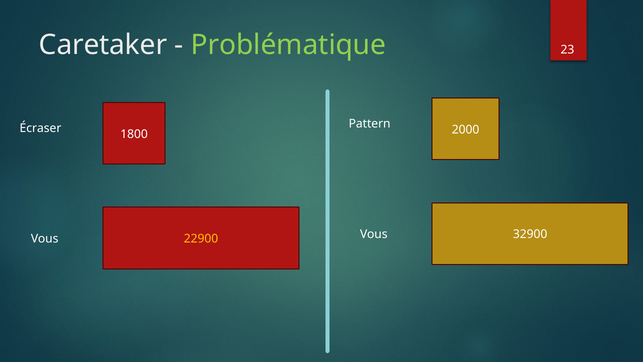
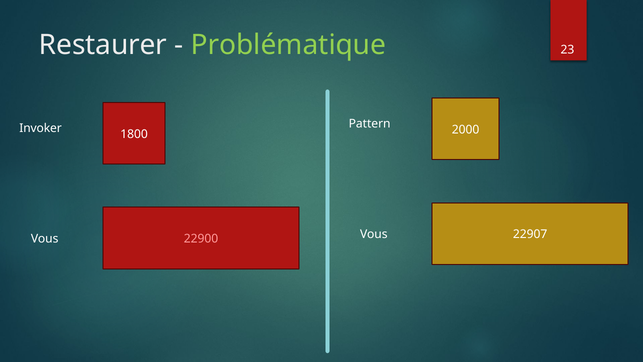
Caretaker: Caretaker -> Restaurer (103, 45)
Écraser: Écraser -> Invoker (41, 128)
32900: 32900 -> 22907 (530, 234)
22900 colour: yellow -> pink (201, 239)
